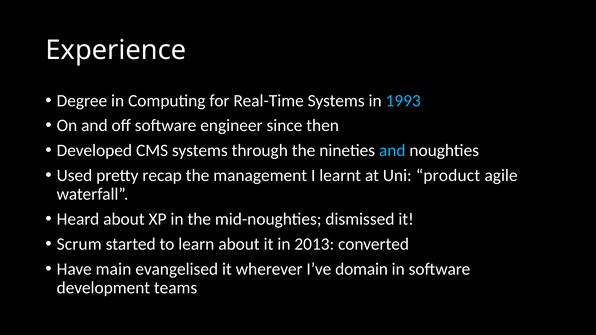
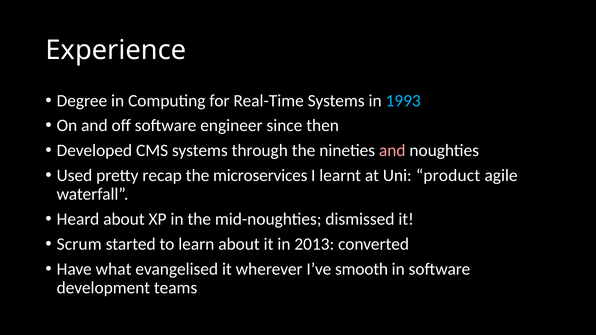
and colour: light blue -> pink (392, 151)
management: management -> microservices (260, 176)
main: main -> what (114, 269)
domain: domain -> smooth (362, 269)
